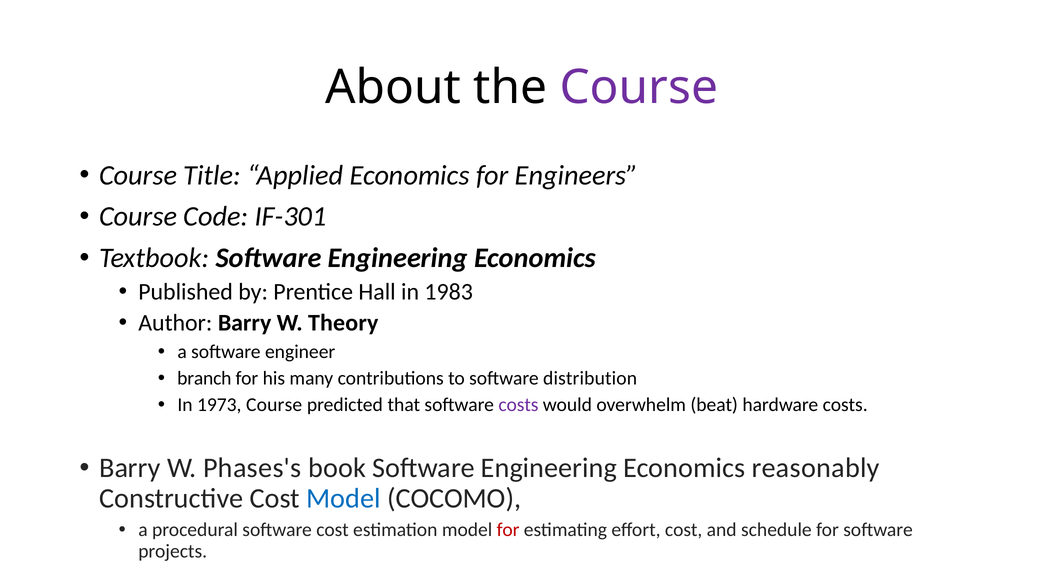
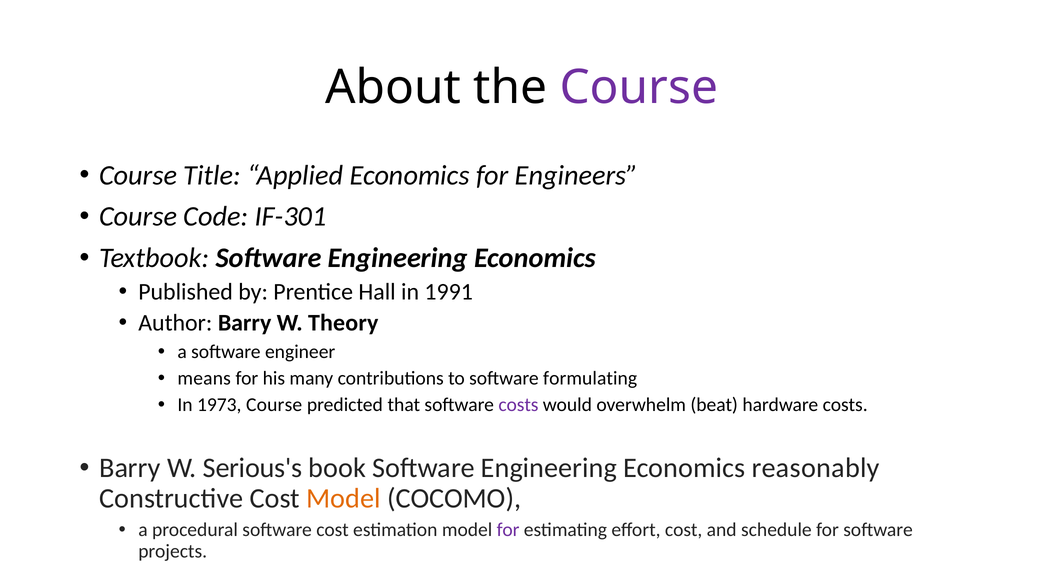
1983: 1983 -> 1991 (449, 292)
branch: branch -> means (204, 379)
distribution: distribution -> formulating (590, 379)
Phases's: Phases's -> Serious's (252, 468)
Model colour: blue -> orange (343, 499)
for colour: red -> purple (508, 530)
